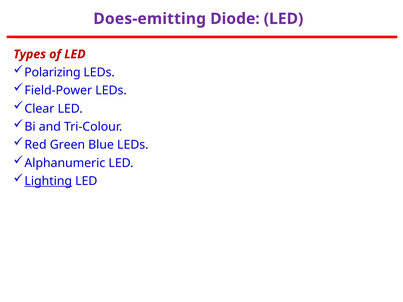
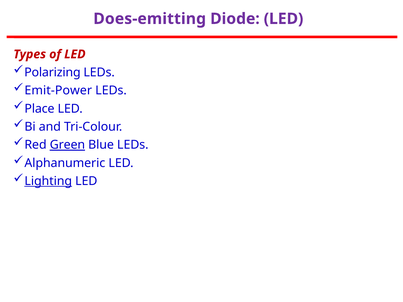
Field-Power: Field-Power -> Emit-Power (58, 91)
Clear: Clear -> Place (39, 109)
Green underline: none -> present (67, 145)
